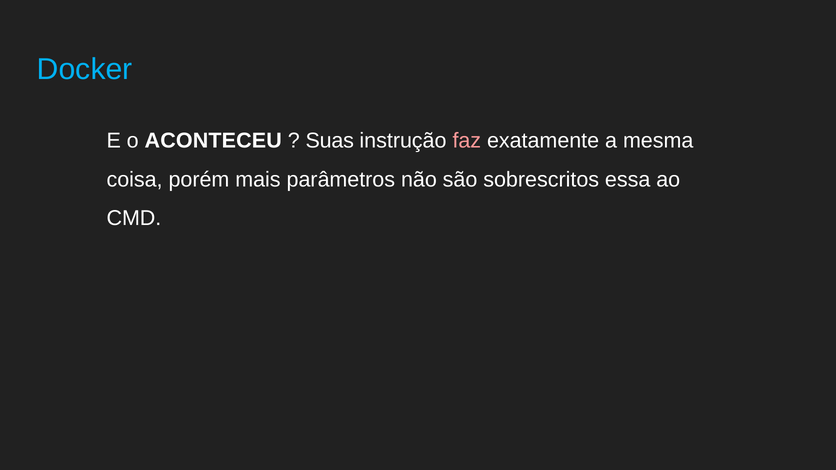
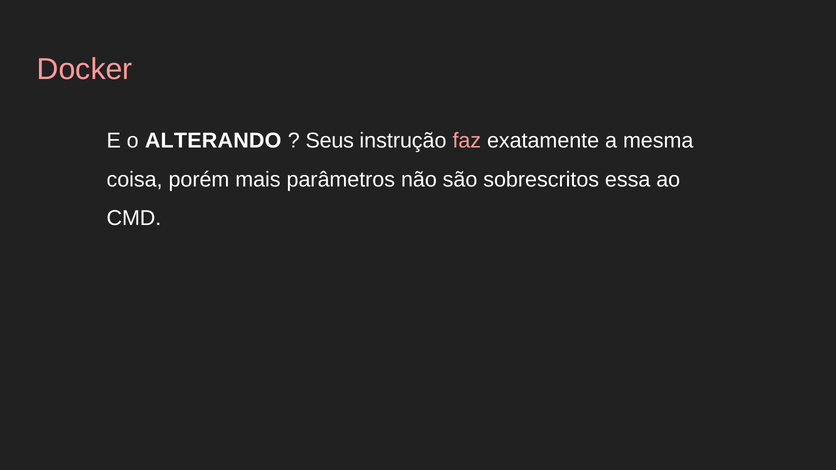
Docker colour: light blue -> pink (85, 69)
ACONTECEU: ACONTECEU -> ALTERANDO (213, 141)
Suas: Suas -> Seus (330, 141)
